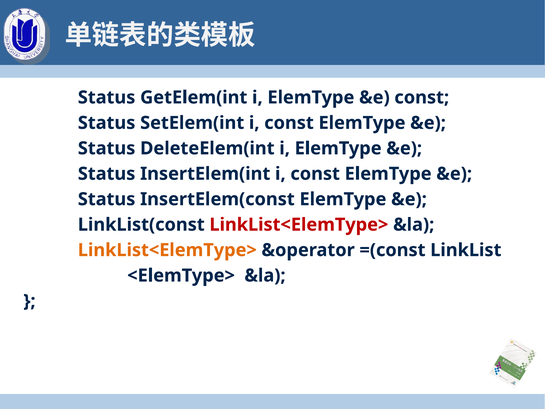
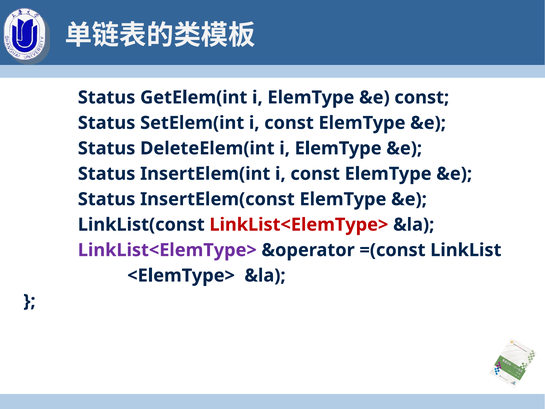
LinkList<ElemType> colour: orange -> purple (167, 250)
